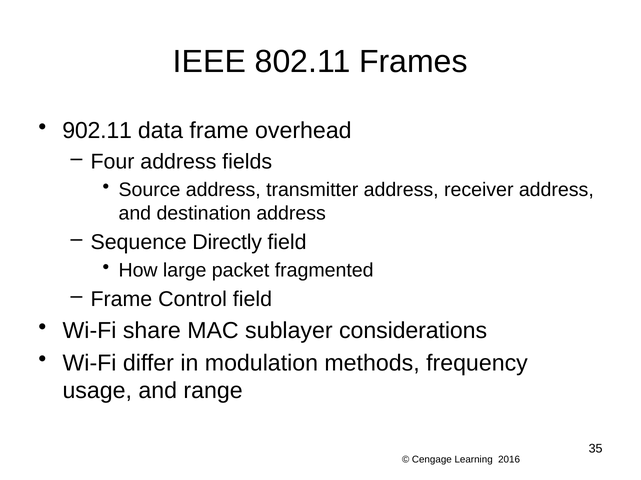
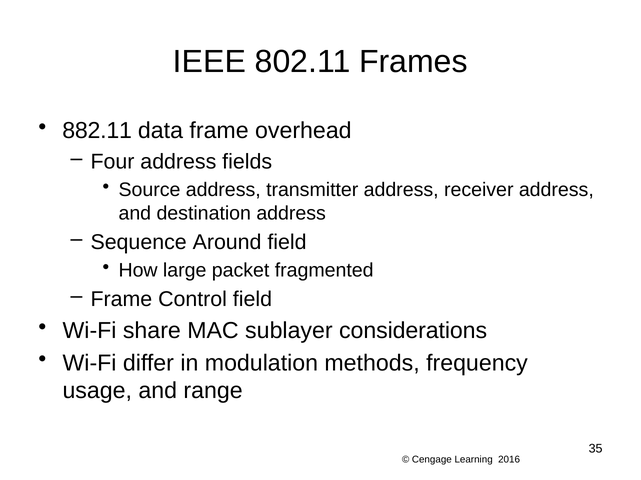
902.11: 902.11 -> 882.11 (97, 131)
Directly: Directly -> Around (227, 243)
